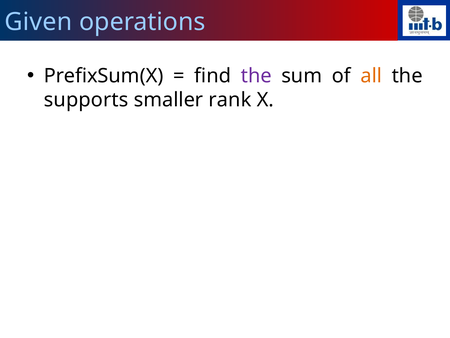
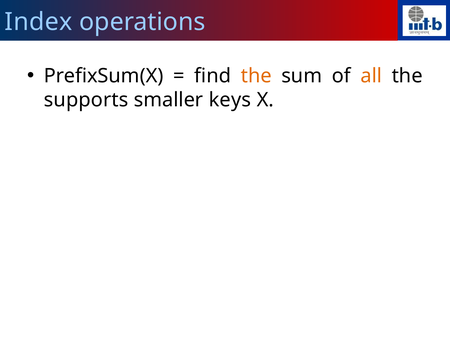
Given: Given -> Index (38, 22)
the colour: purple -> orange (256, 76)
rank: rank -> keys (230, 100)
